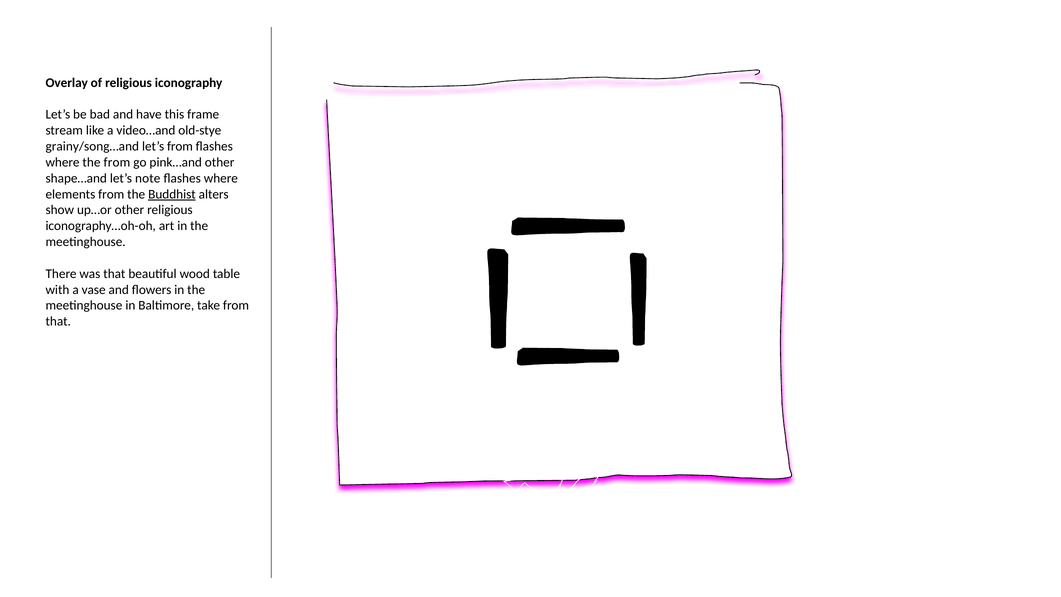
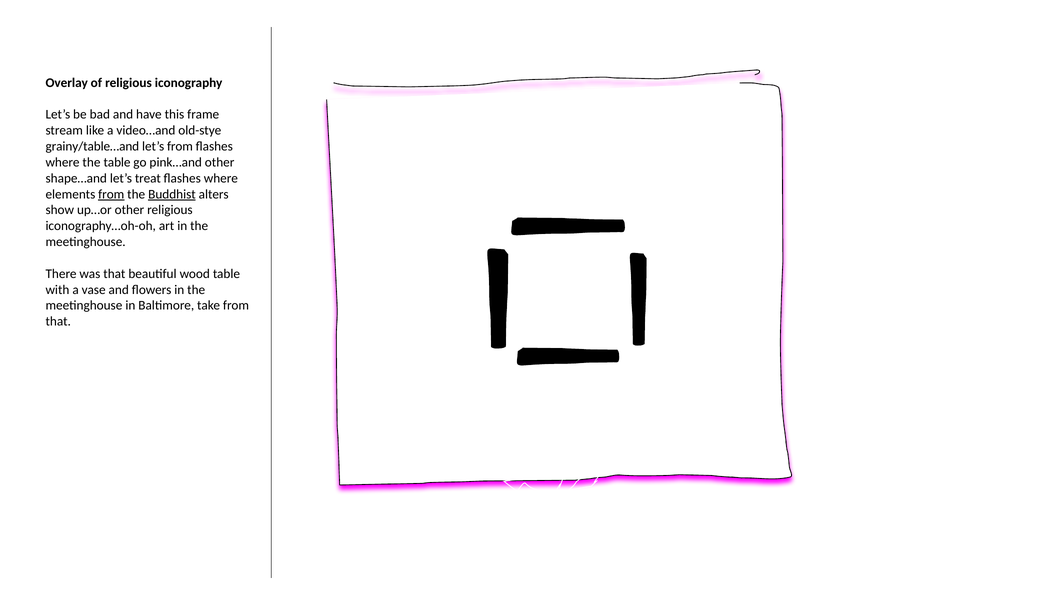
grainy/song…and: grainy/song…and -> grainy/table…and (92, 146)
the from: from -> table (117, 162)
note: note -> treat (148, 178)
from underline: none -> present (111, 194)
